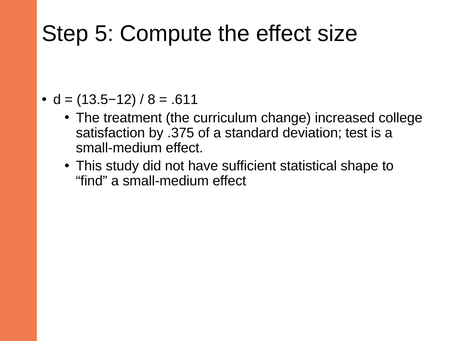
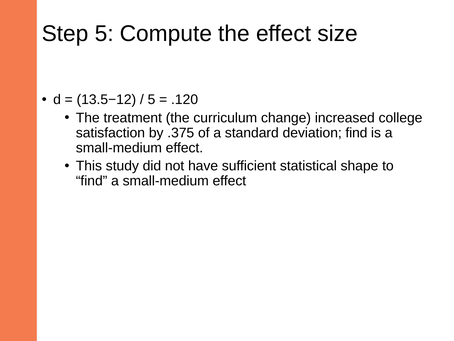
8: 8 -> 5 (152, 100)
.611: .611 -> .120 (185, 100)
deviation test: test -> find (356, 133)
